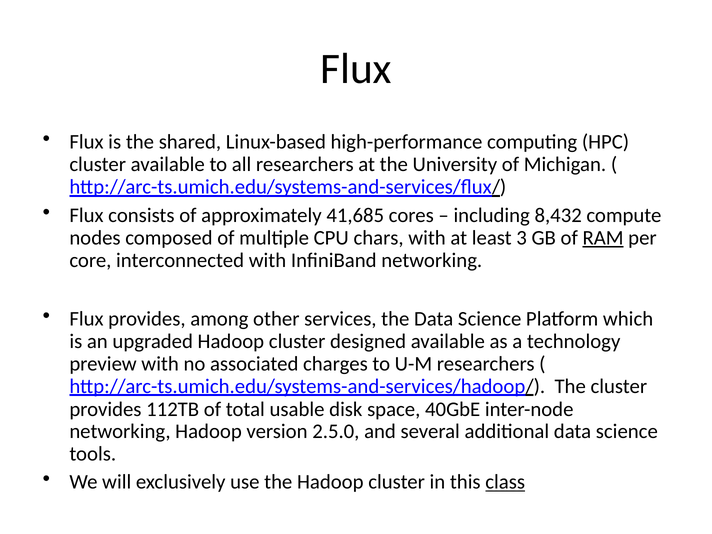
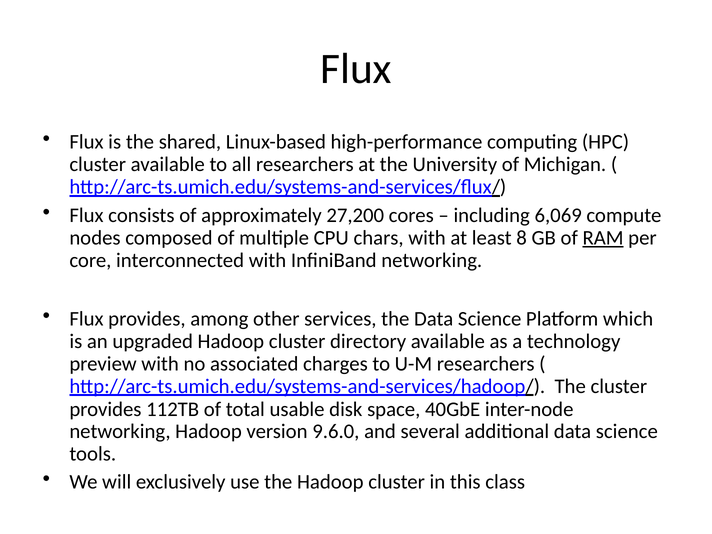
41,685: 41,685 -> 27,200 (355, 215)
8,432: 8,432 -> 6,069 (558, 215)
3: 3 -> 8 (522, 238)
designed: designed -> directory (368, 341)
2.5.0: 2.5.0 -> 9.6.0 (336, 432)
class underline: present -> none (505, 482)
